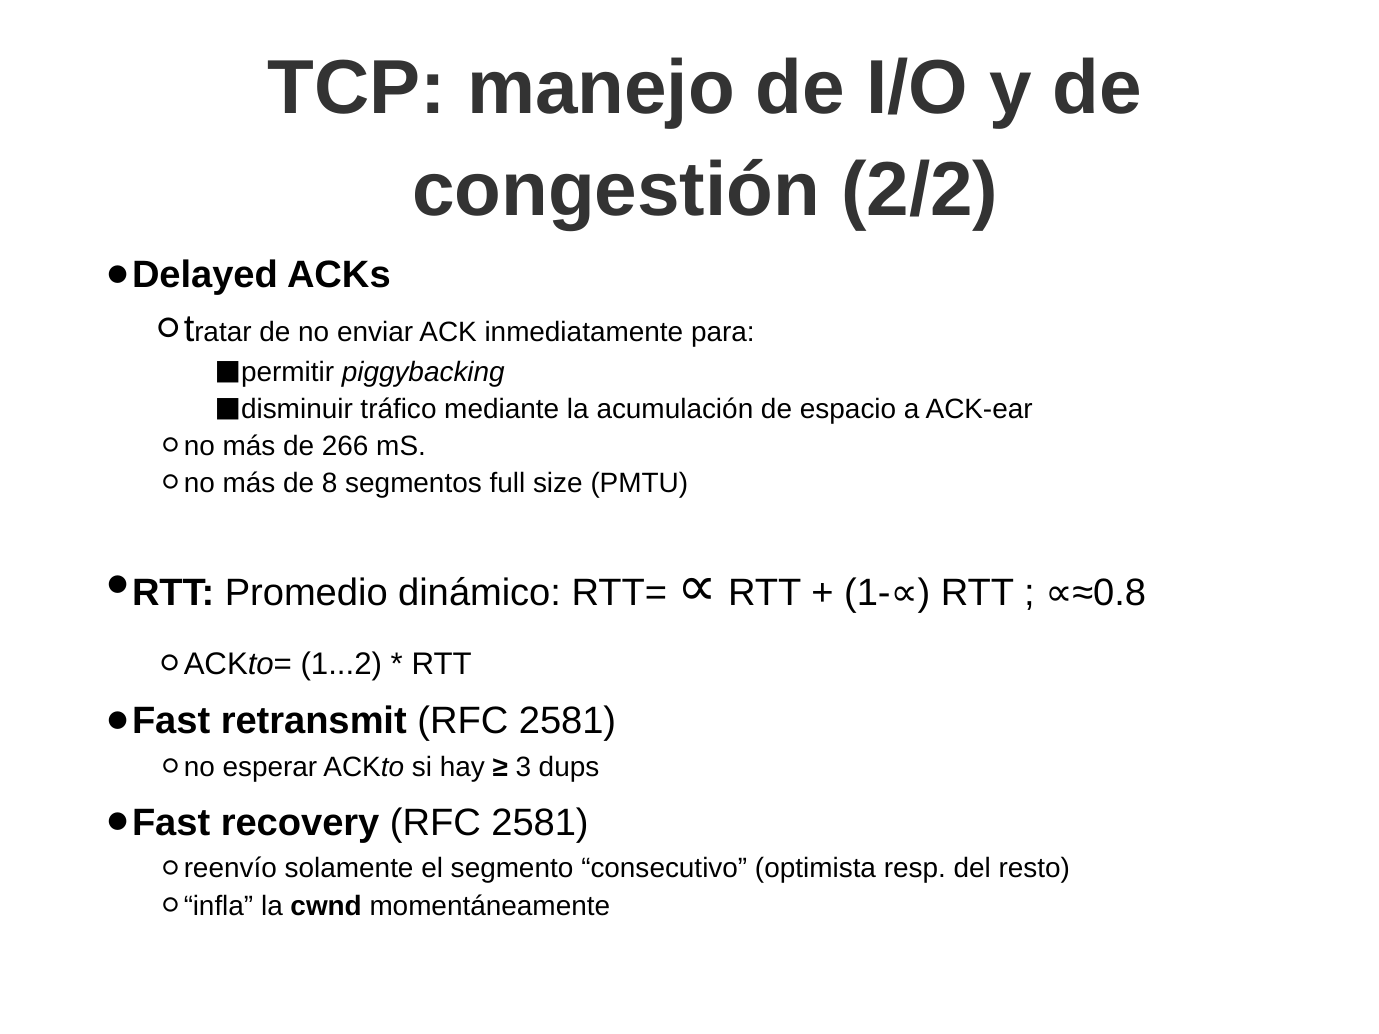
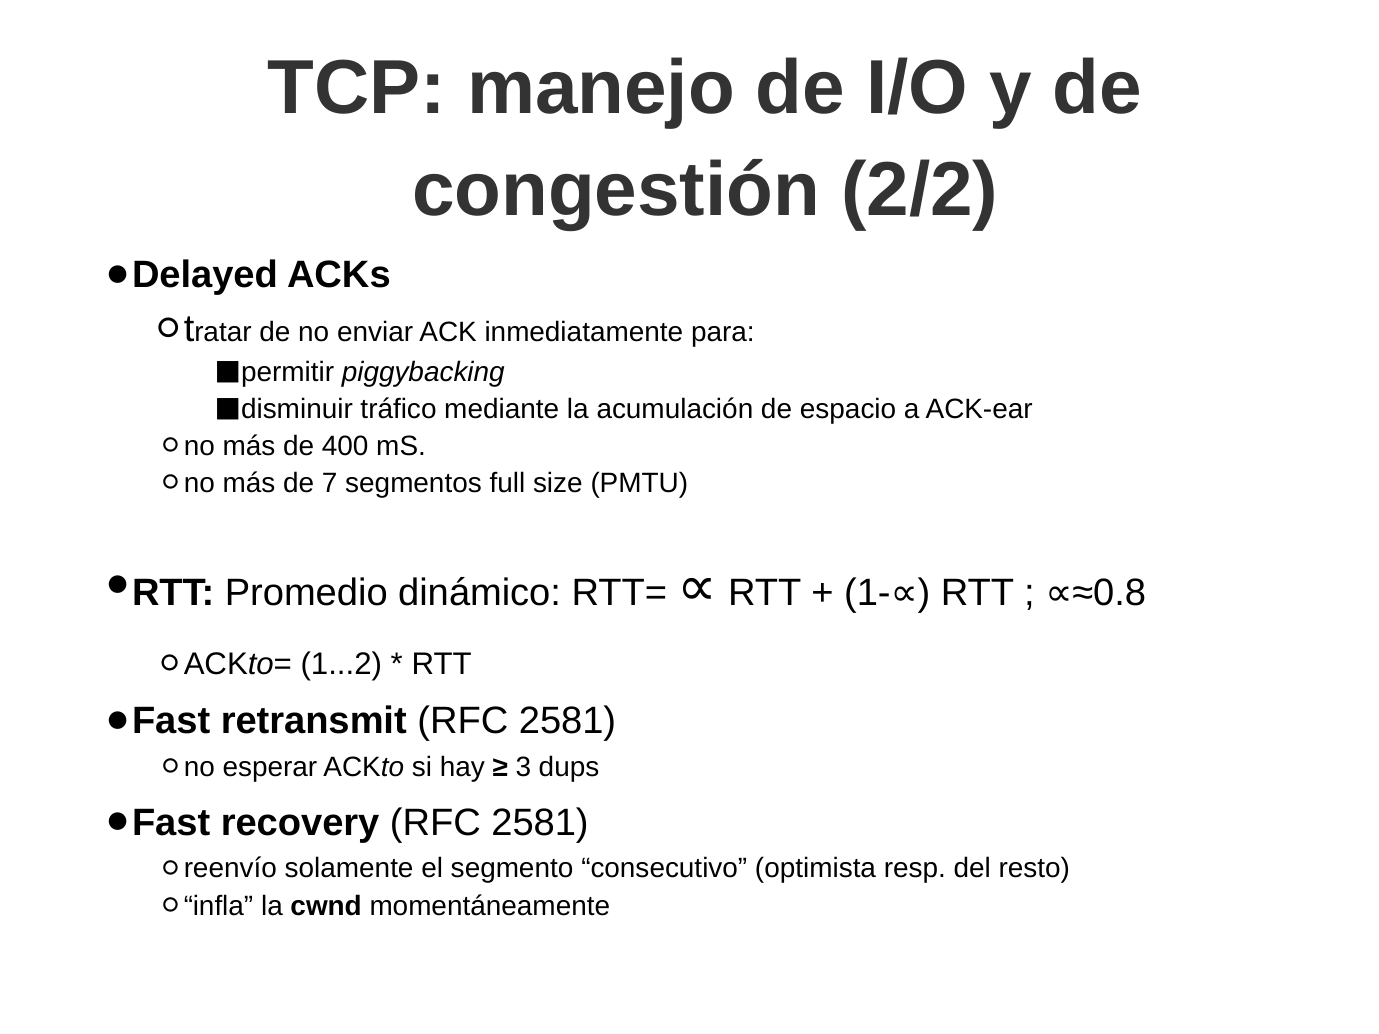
266: 266 -> 400 (345, 446)
8: 8 -> 7 (330, 483)
